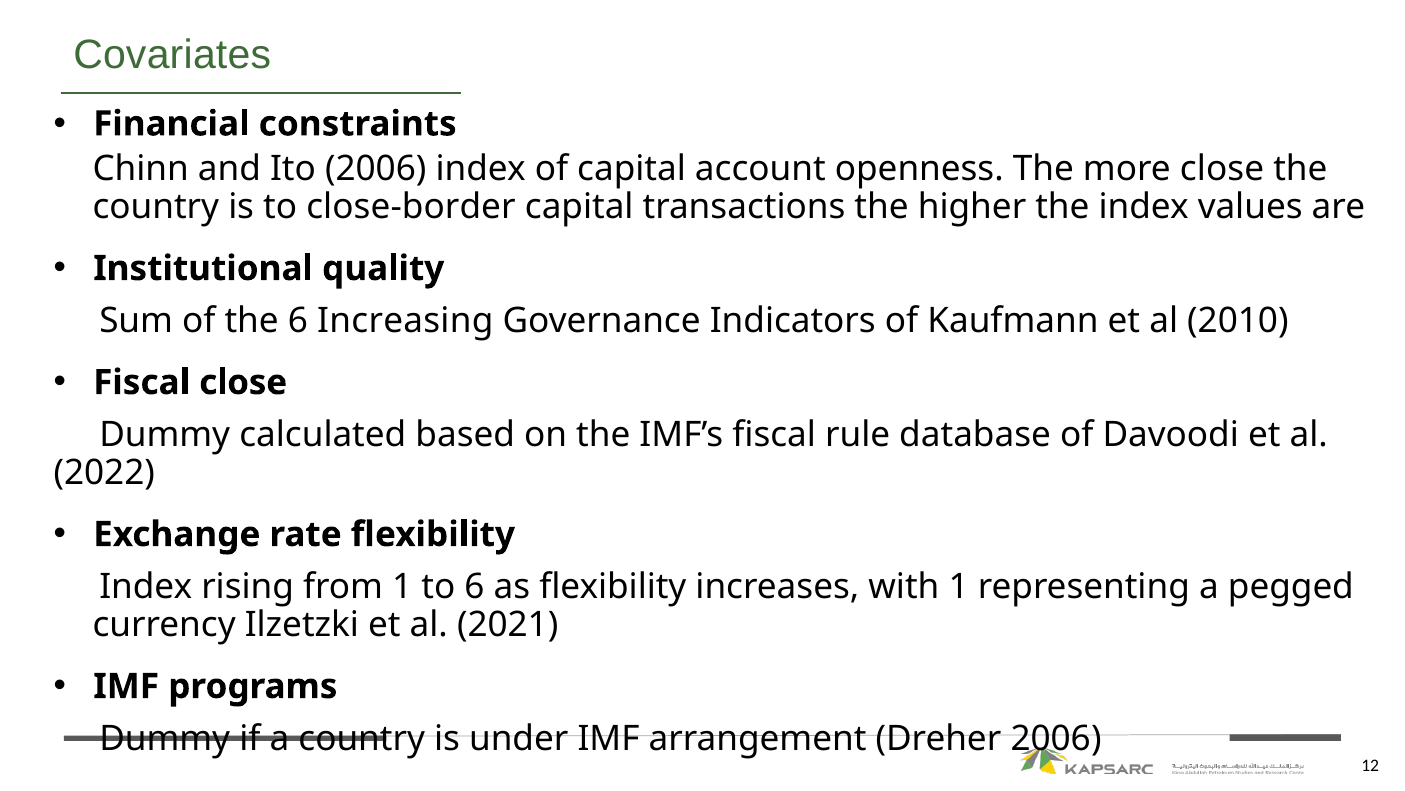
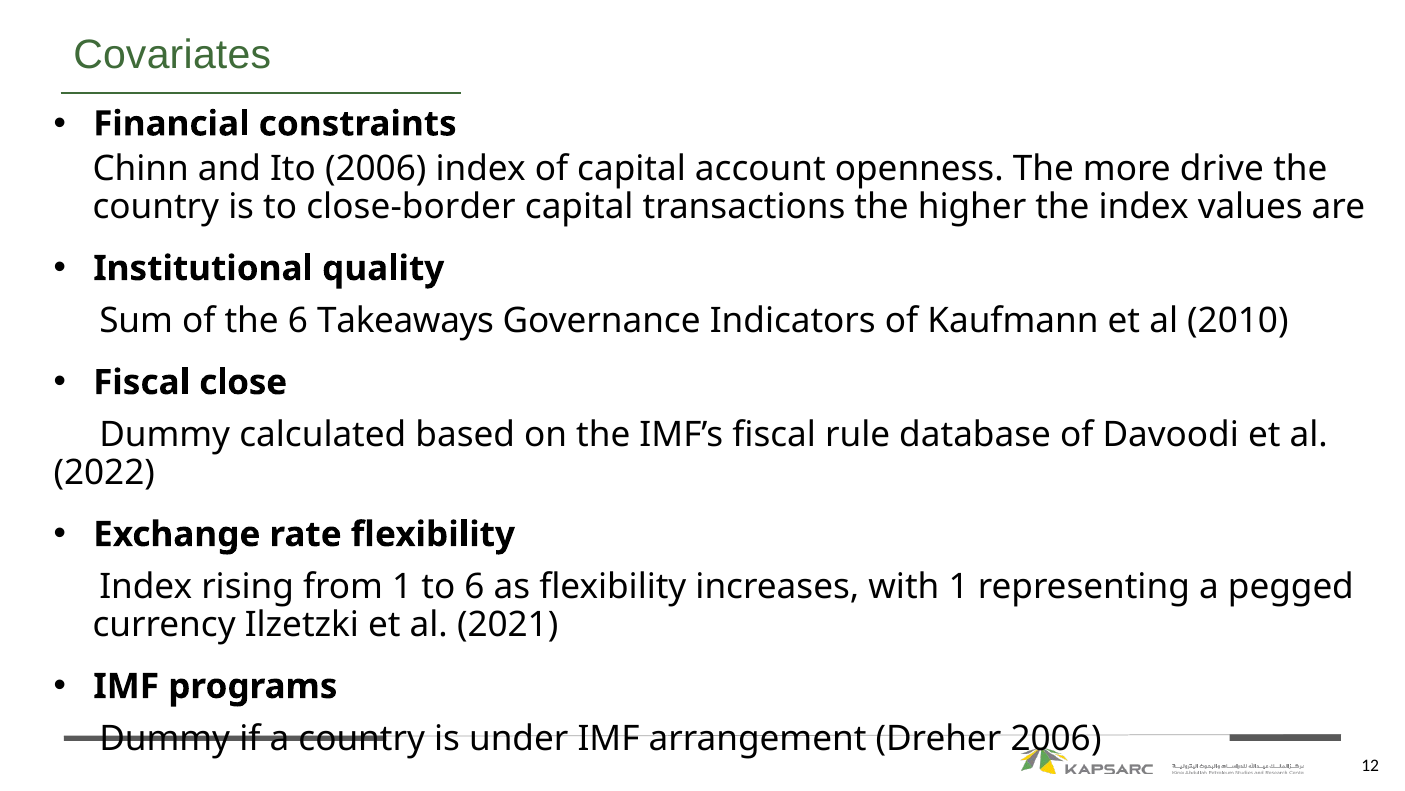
more close: close -> drive (1222, 169)
Increasing: Increasing -> Takeaways (406, 321)
